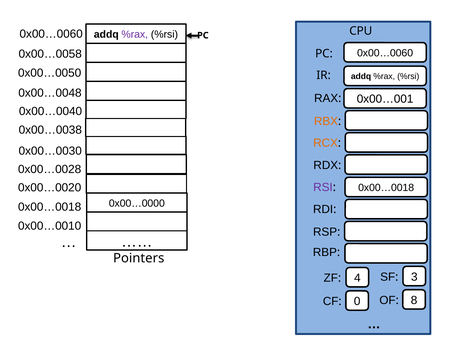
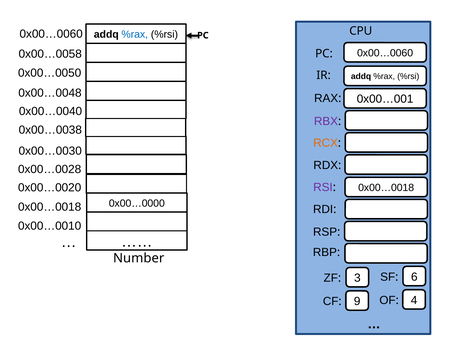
%rax colour: purple -> blue (135, 34)
RBX colour: orange -> purple (326, 121)
Pointers: Pointers -> Number (139, 258)
4: 4 -> 3 (357, 278)
3: 3 -> 6 (414, 277)
0: 0 -> 9 (357, 301)
8: 8 -> 4 (414, 300)
